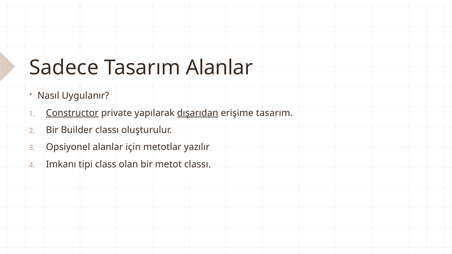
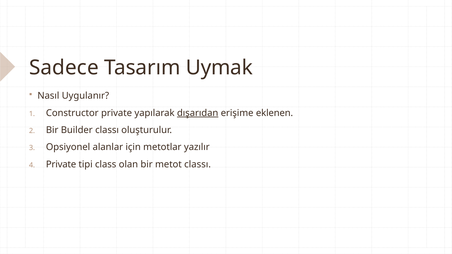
Tasarım Alanlar: Alanlar -> Uymak (219, 68)
Constructor underline: present -> none (72, 113)
erişime tasarım: tasarım -> eklenen (275, 113)
Imkanı: Imkanı -> Private (61, 164)
